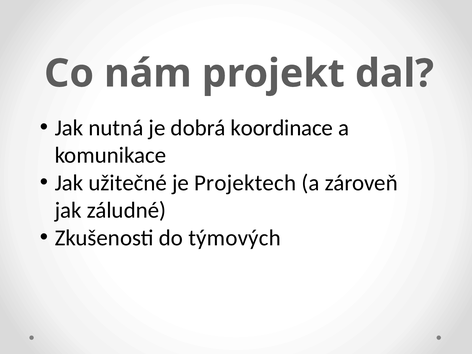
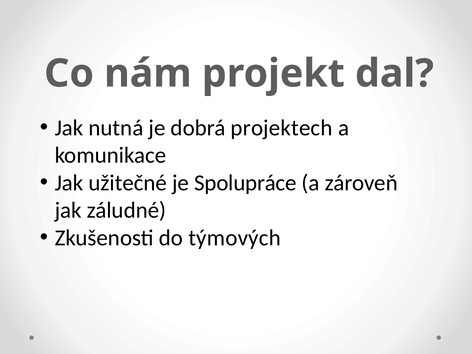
koordinace: koordinace -> projektech (282, 128)
Projektech: Projektech -> Spolupráce (245, 183)
